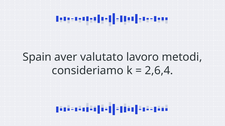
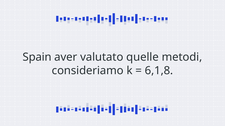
lavoro: lavoro -> quelle (143, 57)
2,6,4: 2,6,4 -> 6,1,8 (159, 71)
